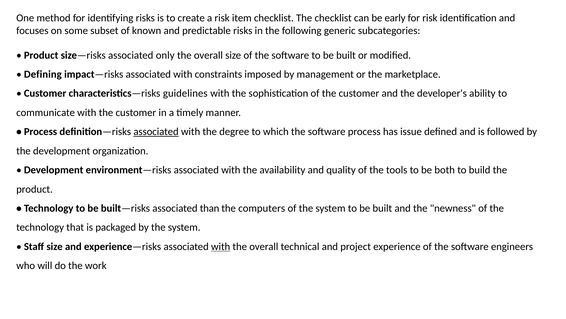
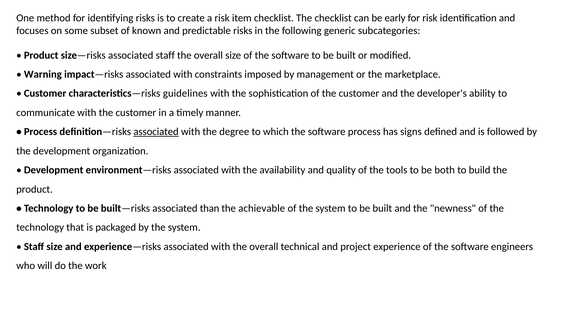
associated only: only -> staff (165, 55)
Defining: Defining -> Warning (43, 74)
issue: issue -> signs (411, 132)
computers: computers -> achievable (262, 208)
with underline: present -> none (221, 246)
